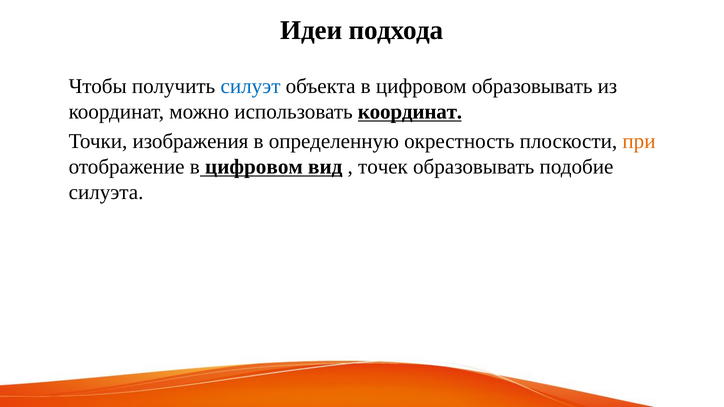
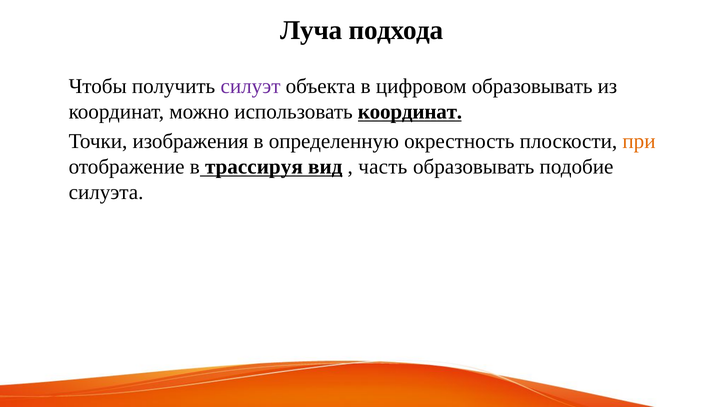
Идеи: Идеи -> Луча (311, 30)
силуэт colour: blue -> purple (251, 87)
отображение в цифровом: цифровом -> трассируя (254, 167)
точек: точек -> часть (383, 167)
